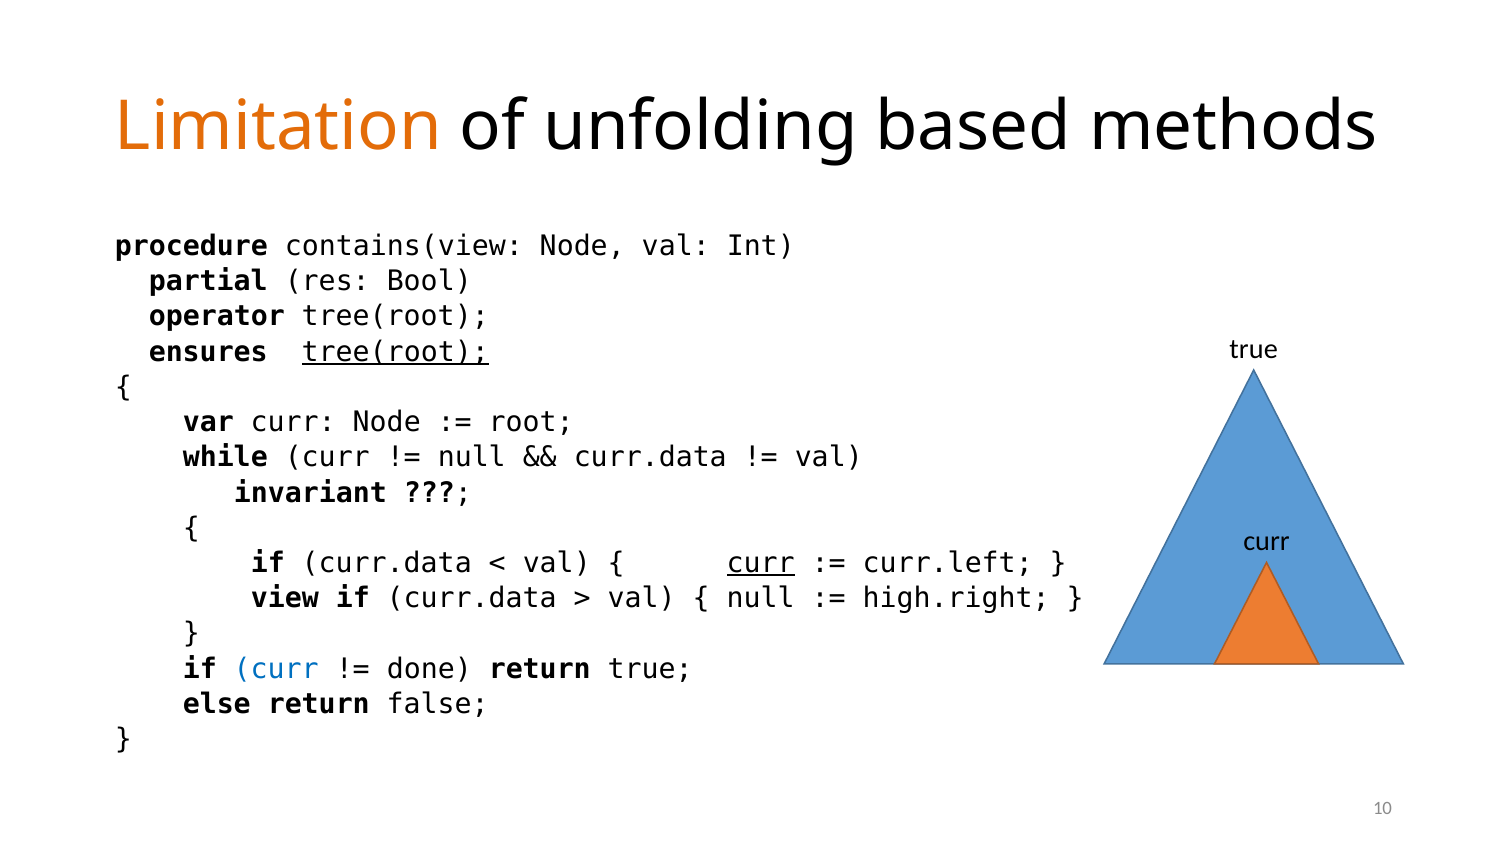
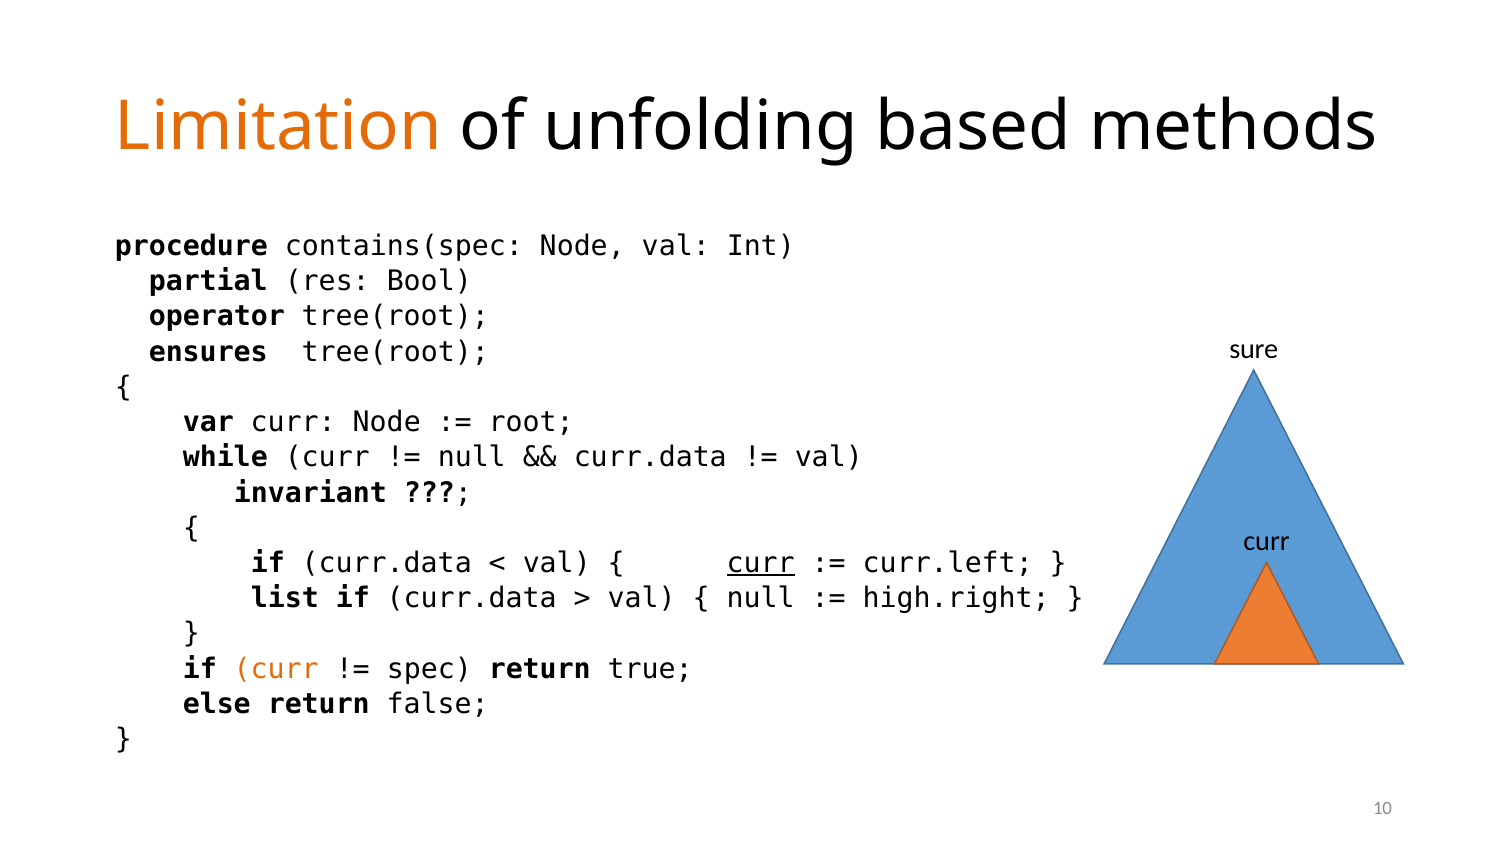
contains(view: contains(view -> contains(spec (404, 246)
true: true -> sure (1254, 349)
tree(root underline: present -> none (395, 352)
view: view -> list (285, 599)
curr colour: blue -> orange (276, 669)
done: done -> spec (429, 669)
